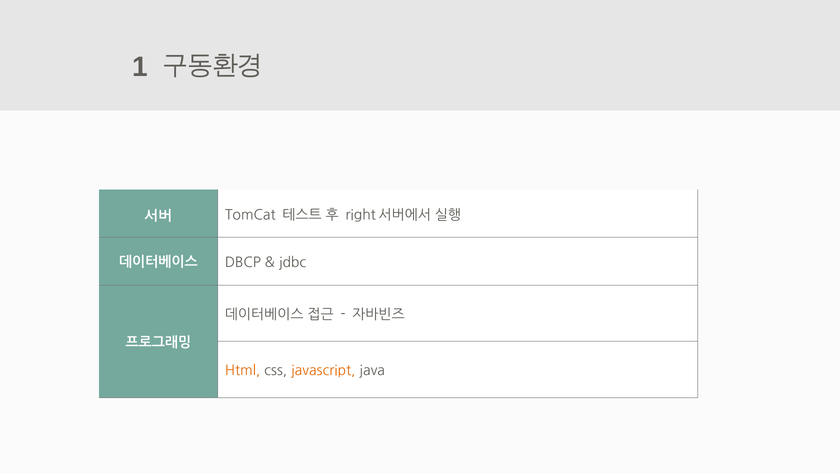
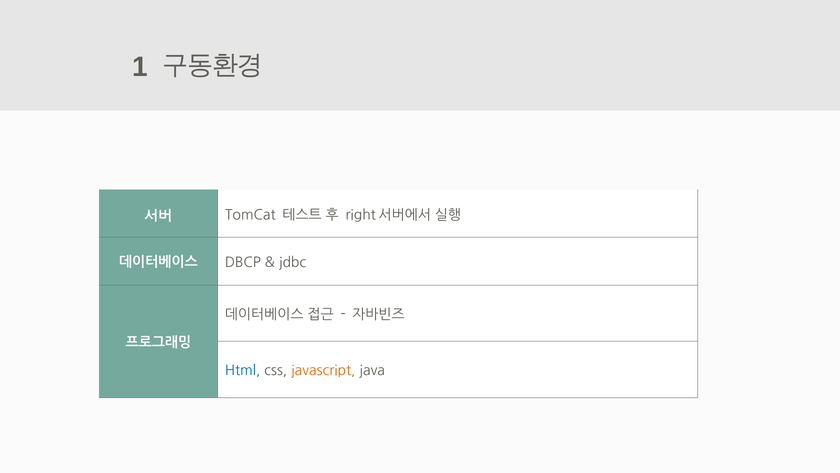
Html colour: orange -> blue (243, 370)
